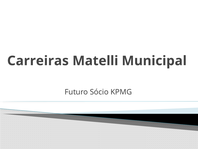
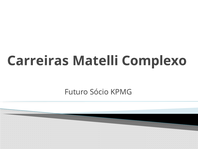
Municipal: Municipal -> Complexo (154, 61)
